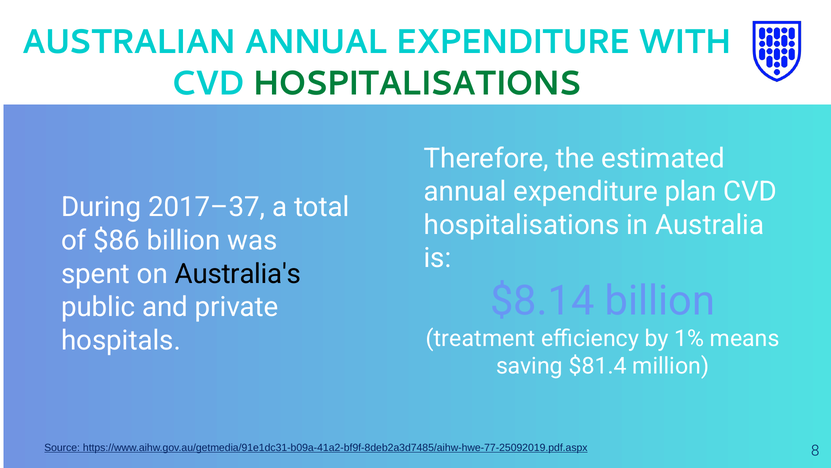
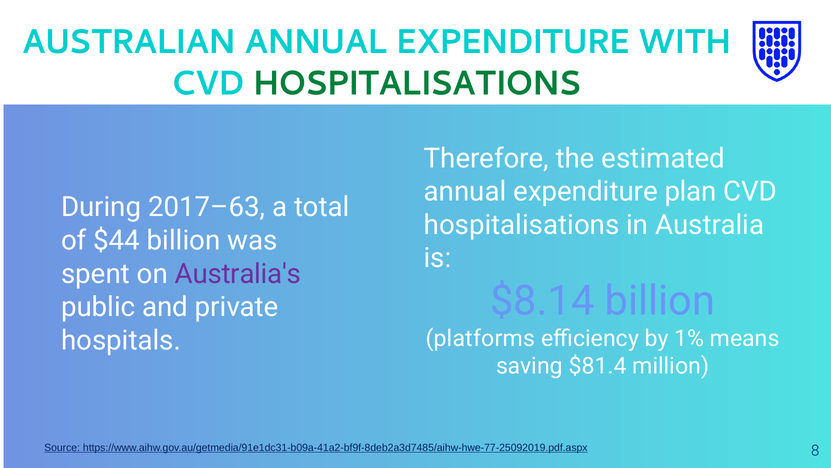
2017–37: 2017–37 -> 2017–63 (207, 207)
$86: $86 -> $44 (117, 240)
Australia's colour: black -> purple (238, 274)
treatment: treatment -> platforms (480, 338)
